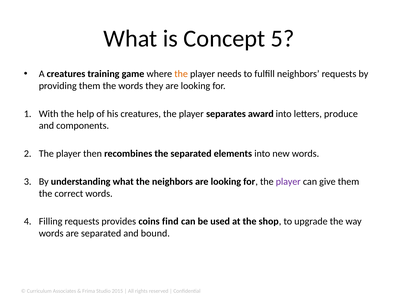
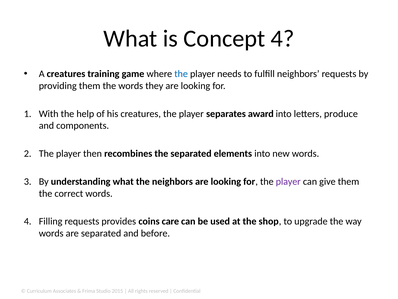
Concept 5: 5 -> 4 (283, 39)
the colour: orange -> blue (181, 74)
find: find -> care (170, 221)
bound: bound -> before (155, 233)
